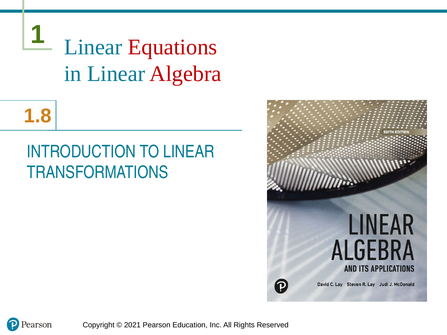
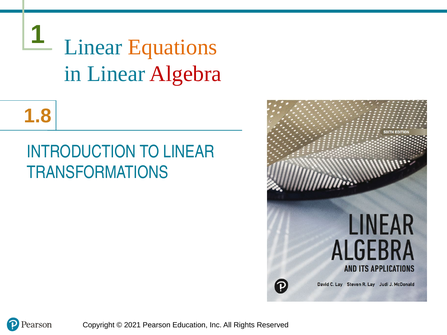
Equations colour: red -> orange (173, 47)
